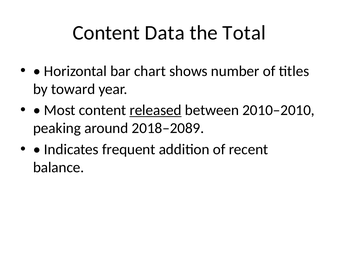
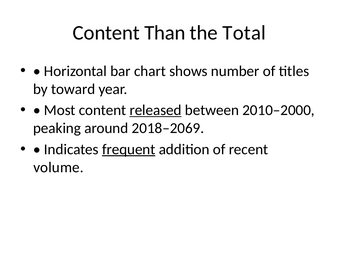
Data: Data -> Than (165, 33)
2010–2010: 2010–2010 -> 2010–2000 (279, 110)
2018–2089: 2018–2089 -> 2018–2069 (168, 128)
frequent underline: none -> present (129, 149)
balance: balance -> volume (58, 168)
